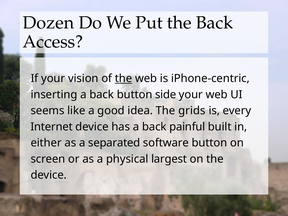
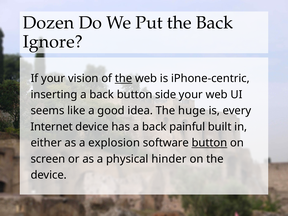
Access: Access -> Ignore (53, 42)
grids: grids -> huge (192, 111)
separated: separated -> explosion (114, 143)
button underline: none -> present (209, 143)
largest: largest -> hinder (169, 159)
